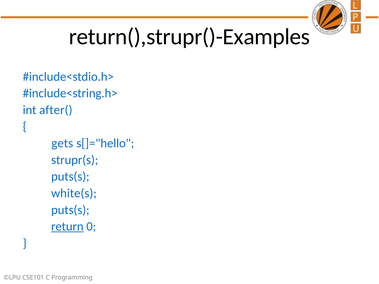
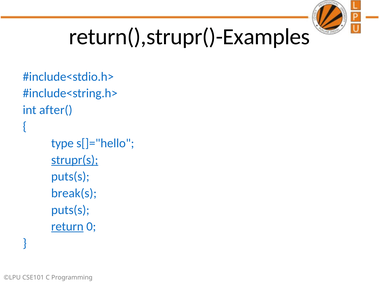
gets: gets -> type (62, 143)
strupr(s underline: none -> present (75, 160)
white(s: white(s -> break(s (74, 193)
